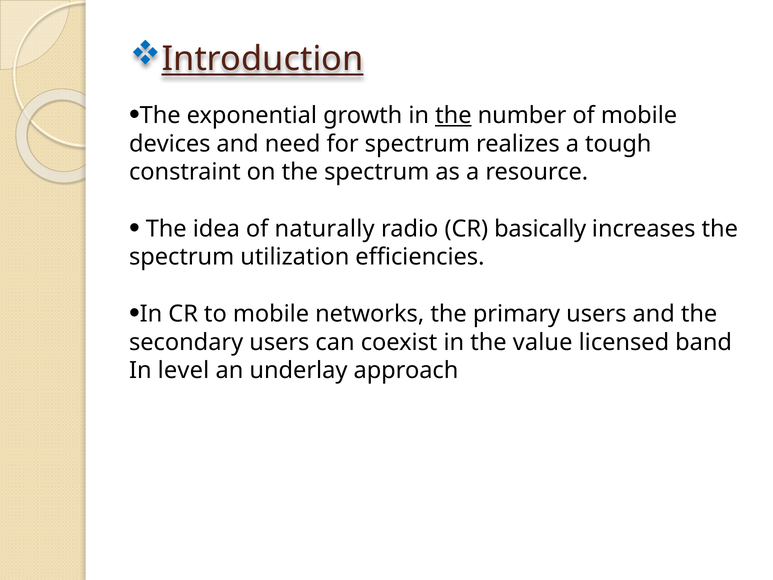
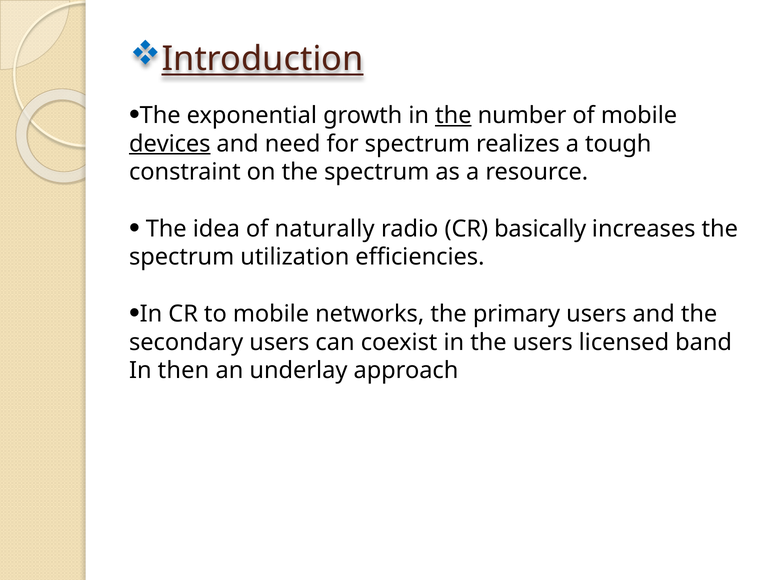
devices underline: none -> present (170, 144)
the value: value -> users (543, 342)
level: level -> then (183, 370)
